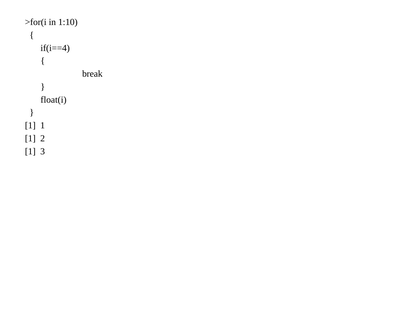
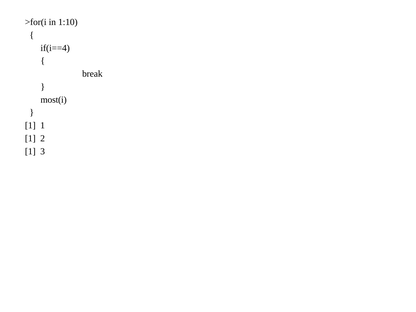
float(i: float(i -> most(i (54, 100)
